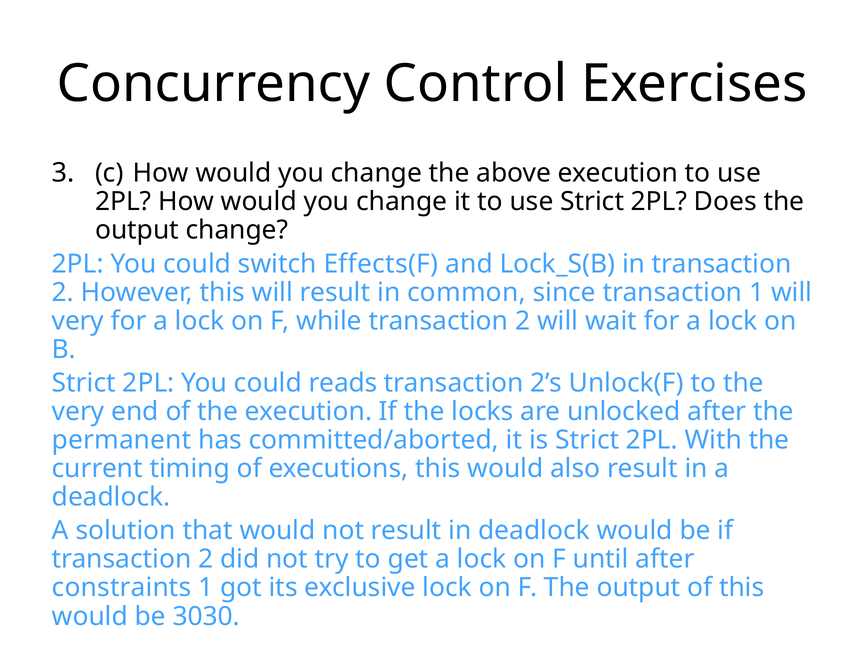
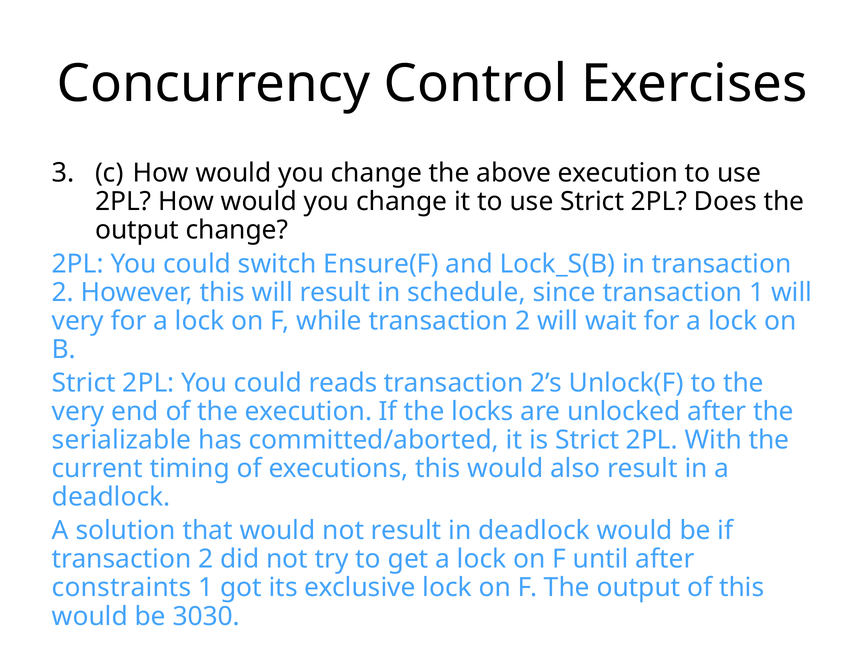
Effects(F: Effects(F -> Ensure(F (381, 264)
common: common -> schedule (466, 293)
permanent: permanent -> serializable (122, 441)
